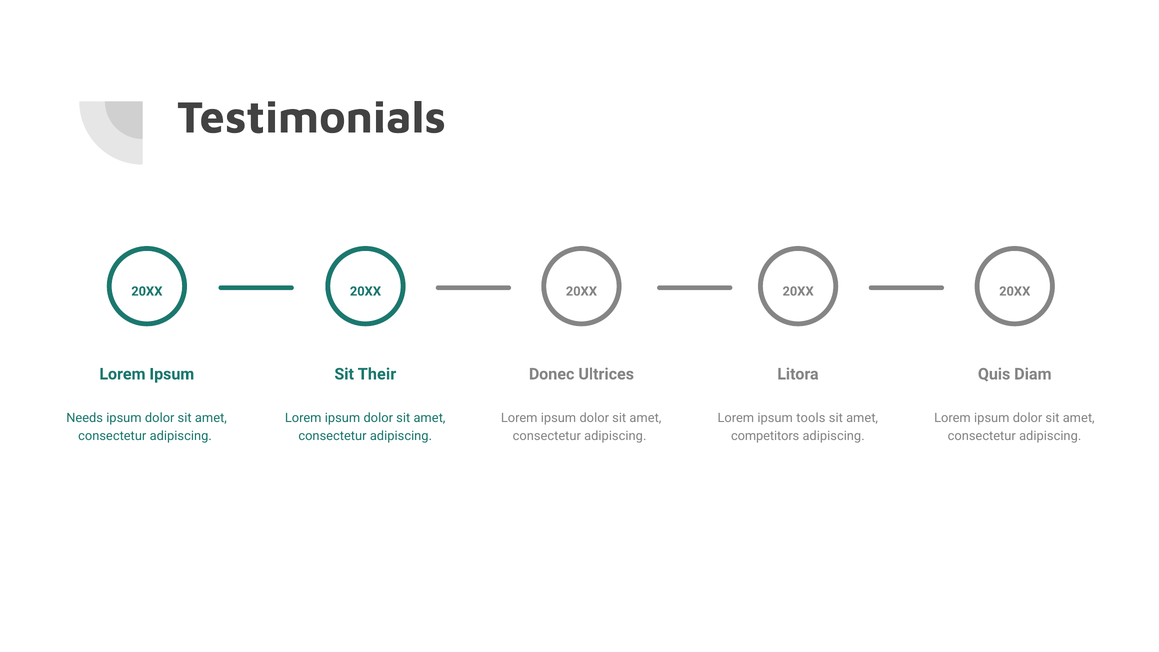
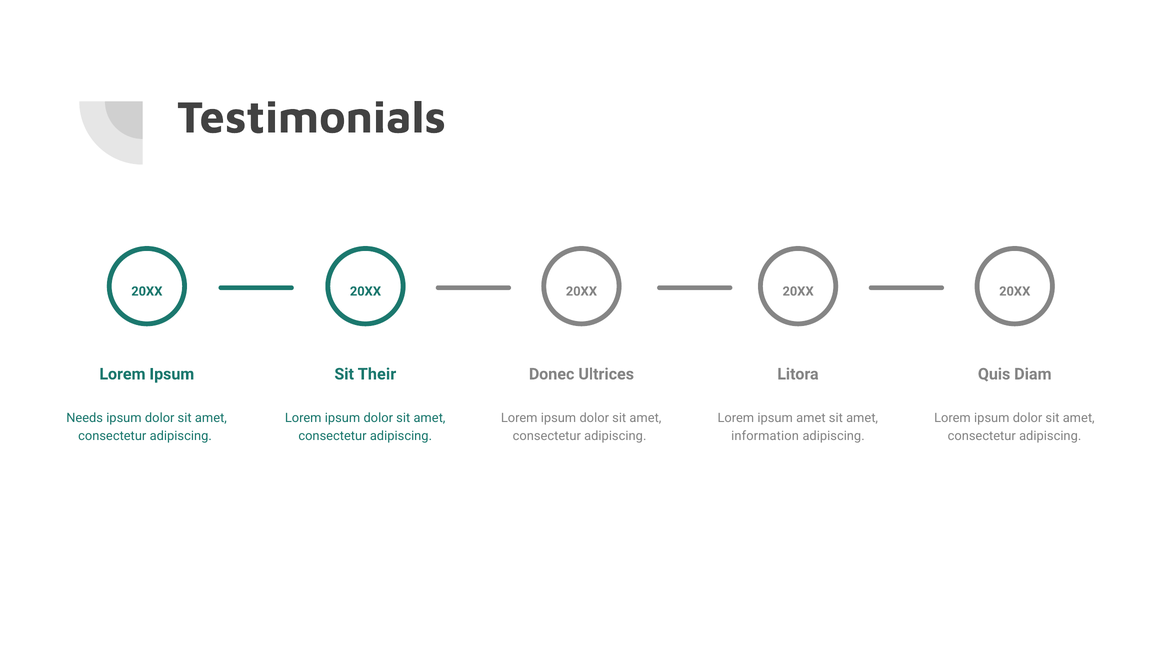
ipsum tools: tools -> amet (811, 418)
competitors: competitors -> information (765, 436)
